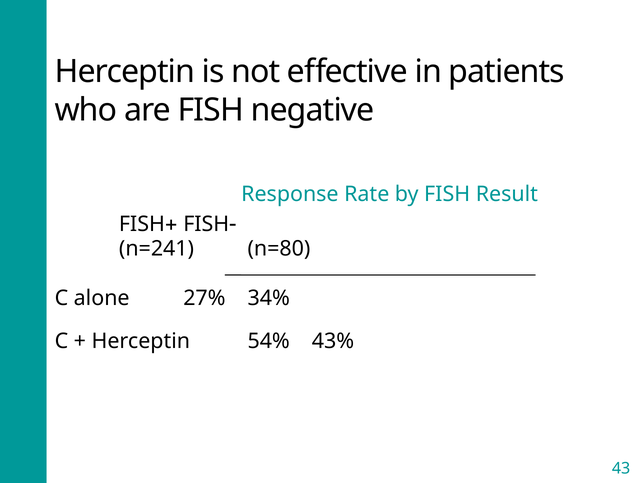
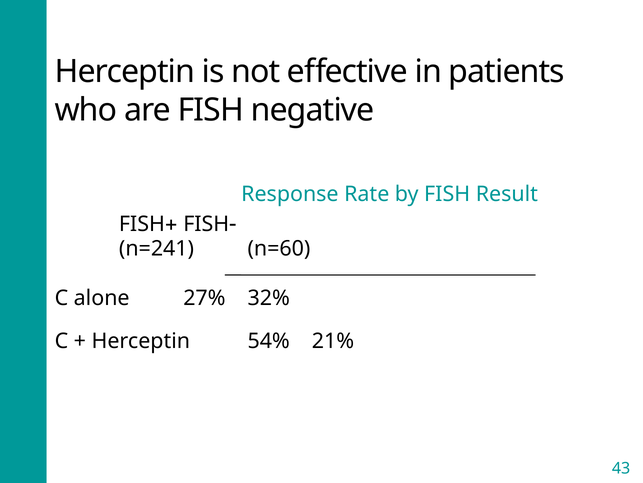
n=80: n=80 -> n=60 (279, 248)
34%: 34% -> 32% (269, 298)
43%: 43% -> 21% (333, 340)
